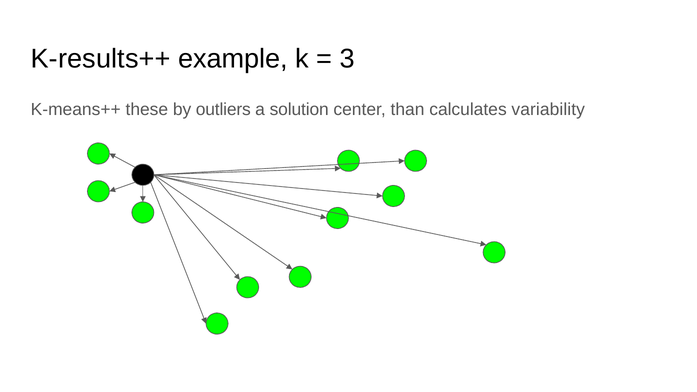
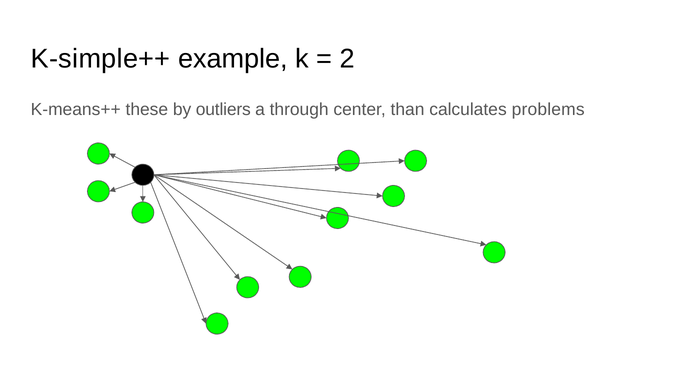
K-results++: K-results++ -> K-simple++ (101, 59)
3: 3 -> 2 (347, 59)
solution: solution -> through (299, 110)
variability: variability -> problems (548, 110)
